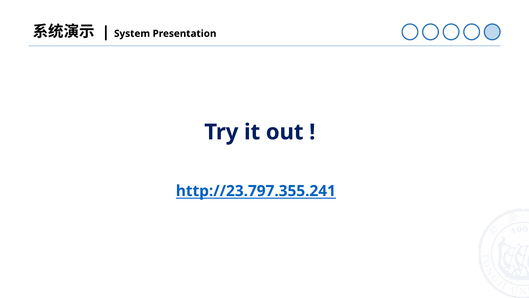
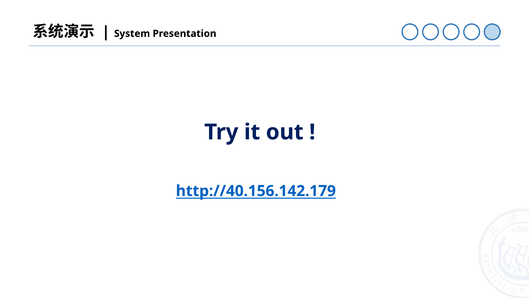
http://23.797.355.241: http://23.797.355.241 -> http://40.156.142.179 (256, 191)
